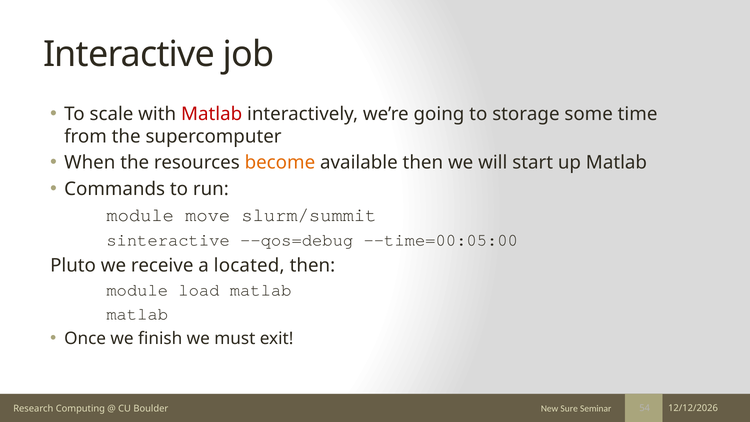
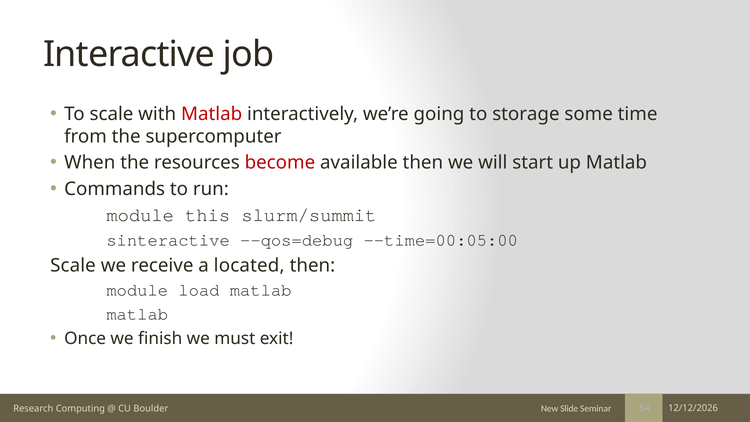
become colour: orange -> red (280, 163)
move: move -> this (208, 215)
Pluto: Pluto -> Scale (73, 265)
Sure: Sure -> Slide (569, 409)
